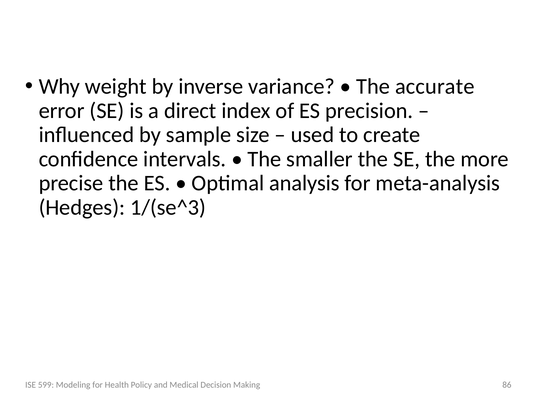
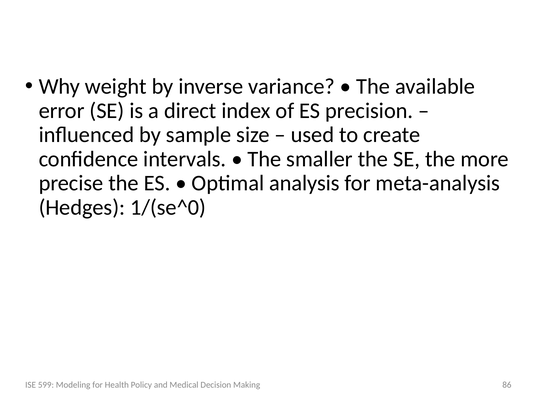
accurate: accurate -> available (435, 86)
1/(se^3: 1/(se^3 -> 1/(se^0 (168, 207)
